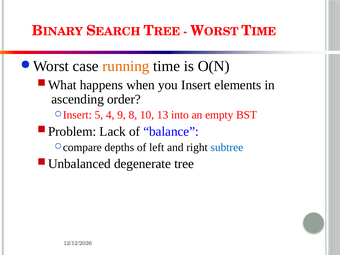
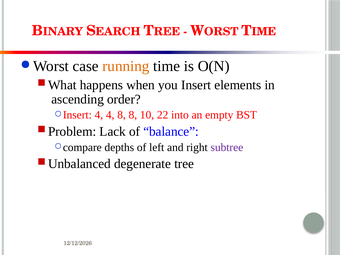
5: 5 -> 4 (99, 115)
4 9: 9 -> 8 (122, 115)
13: 13 -> 22 (163, 115)
subtree colour: blue -> purple (227, 147)
